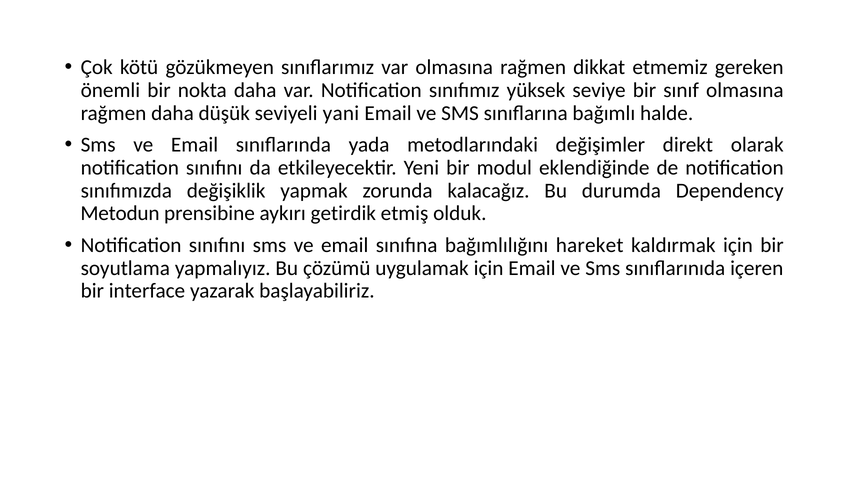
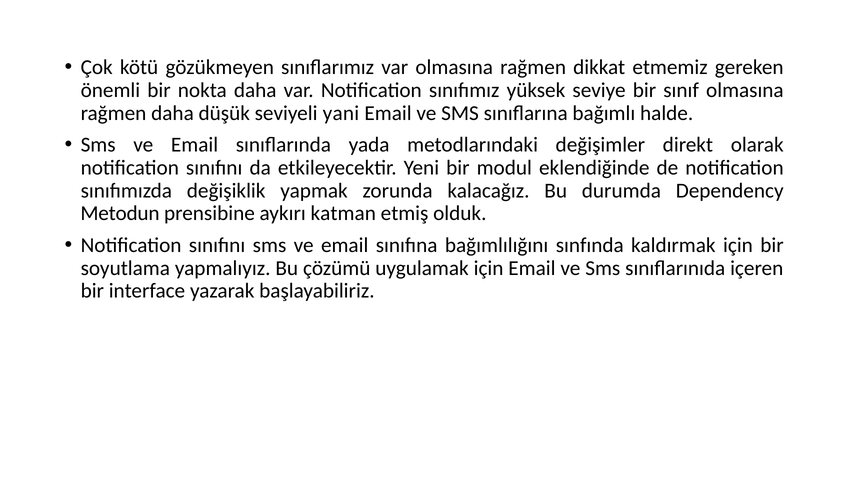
getirdik: getirdik -> katman (343, 214)
hareket: hareket -> sınfında (590, 245)
